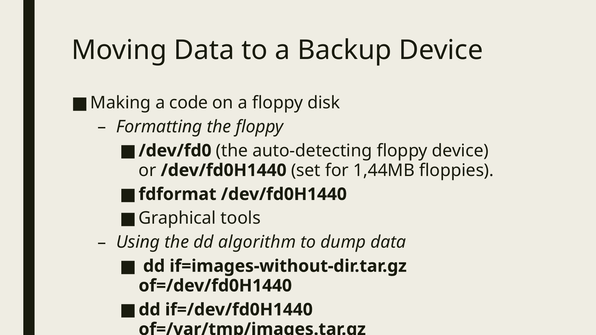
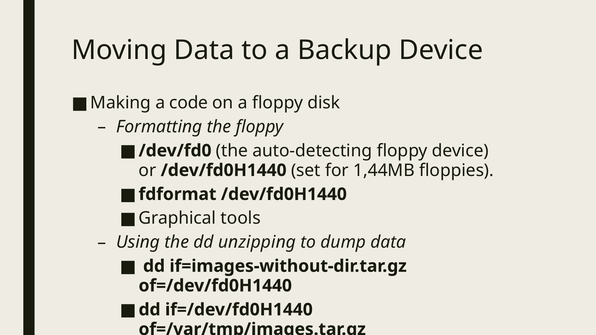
algorithm: algorithm -> unzipping (257, 242)
